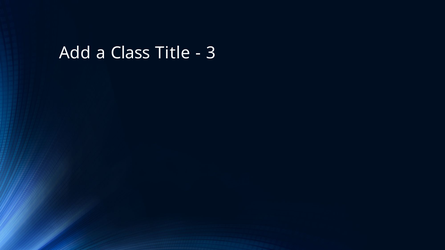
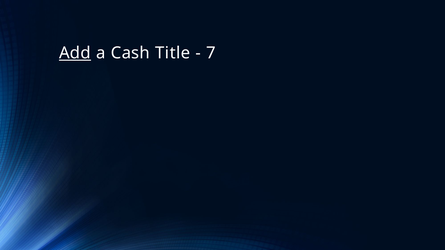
Add underline: none -> present (75, 53)
Class: Class -> Cash (130, 53)
3: 3 -> 7 (211, 53)
